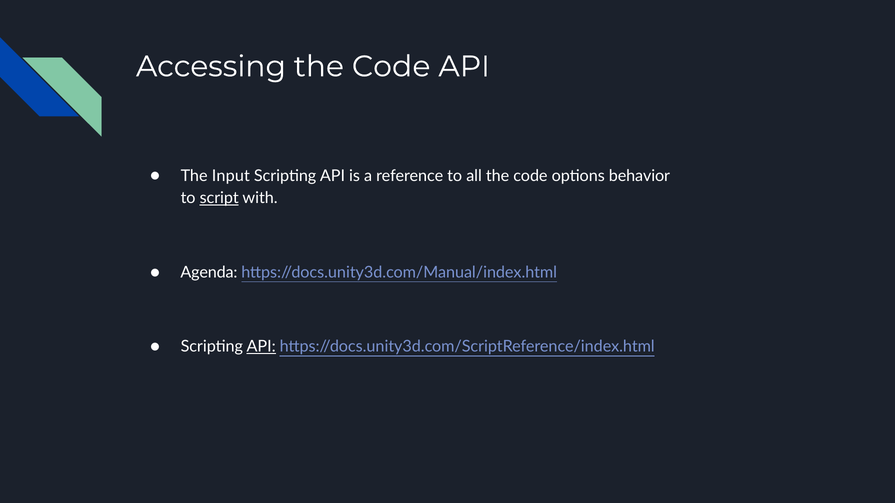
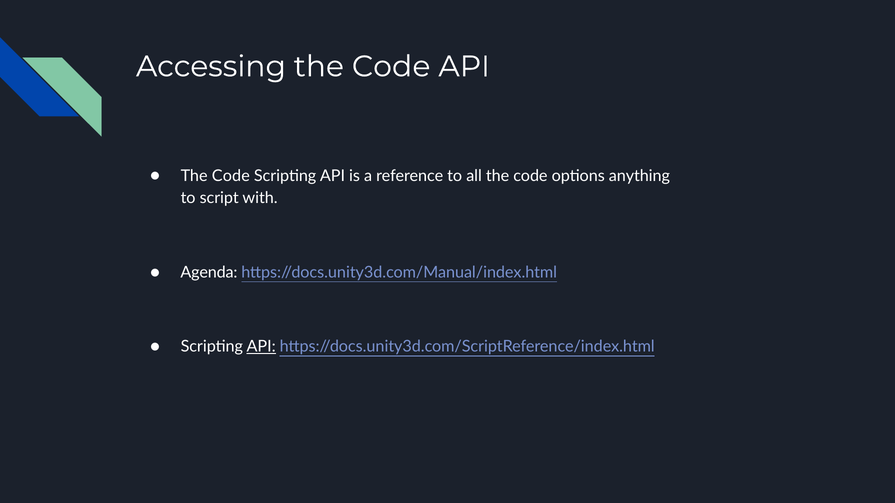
Input: Input -> Code (231, 176)
behavior: behavior -> anything (639, 176)
script underline: present -> none (219, 198)
